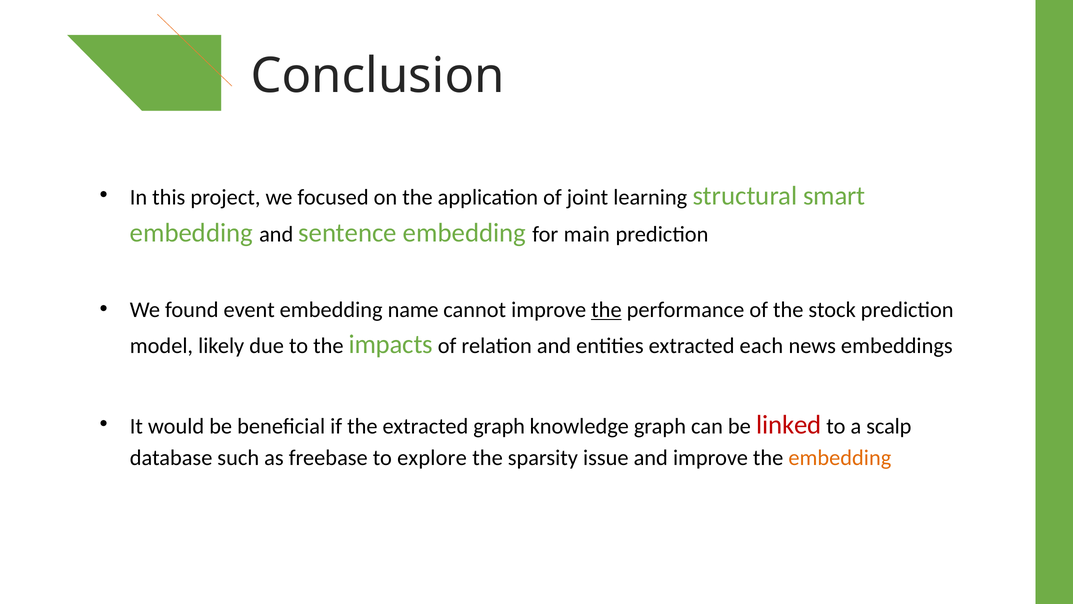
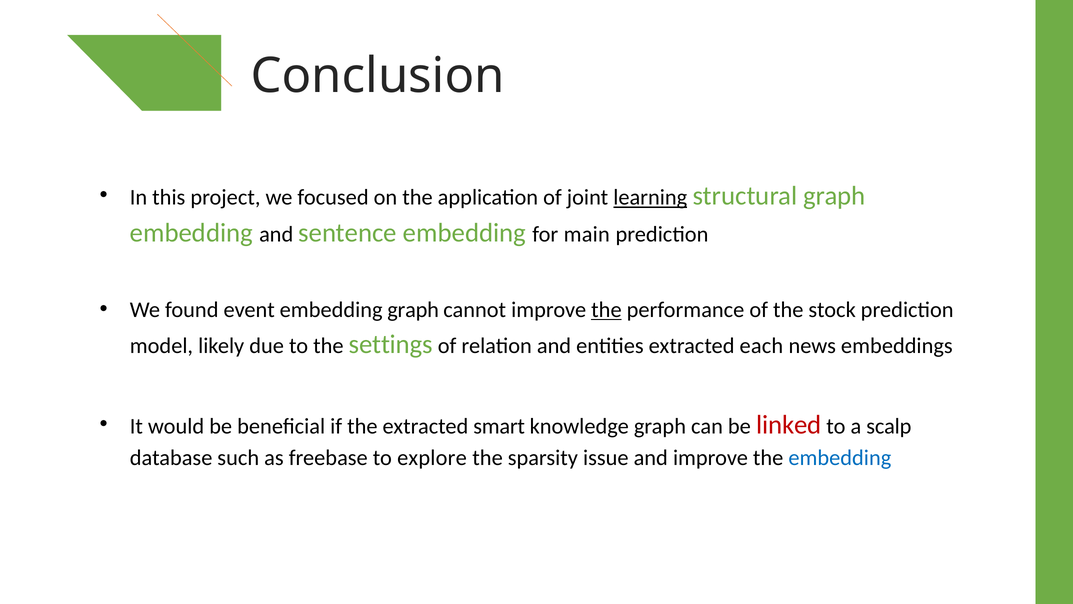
learning underline: none -> present (650, 197)
structural smart: smart -> graph (834, 196)
embedding name: name -> graph (413, 310)
impacts: impacts -> settings (391, 344)
extracted graph: graph -> smart (499, 426)
embedding colour: orange -> blue (840, 458)
